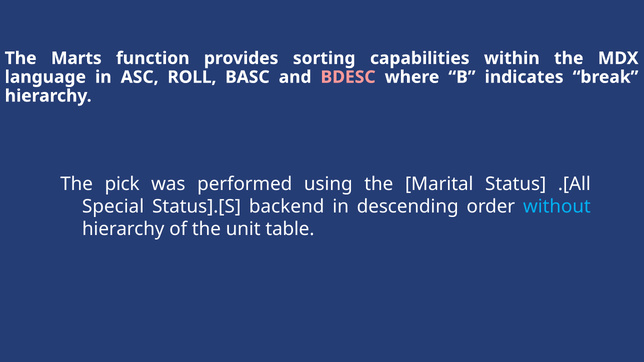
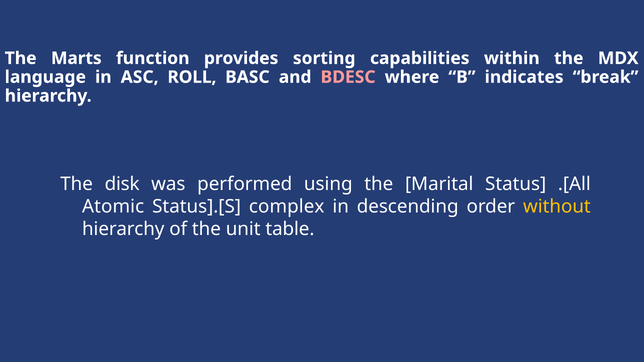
pick: pick -> disk (122, 184)
Special: Special -> Atomic (113, 207)
backend: backend -> complex (287, 207)
without colour: light blue -> yellow (557, 207)
